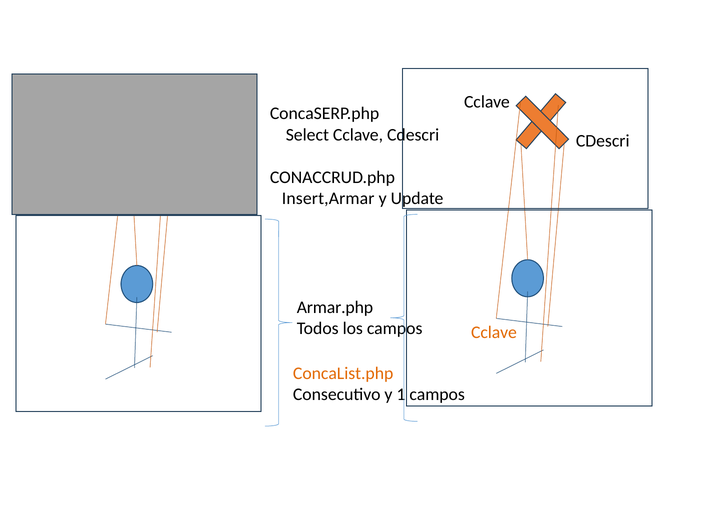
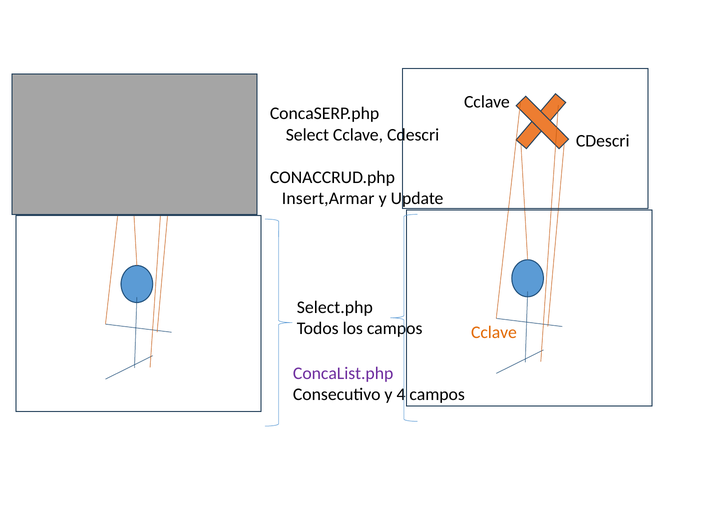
Armar.php: Armar.php -> Select.php (335, 307)
ConcaList.php colour: orange -> purple (343, 373)
1: 1 -> 4 (401, 394)
